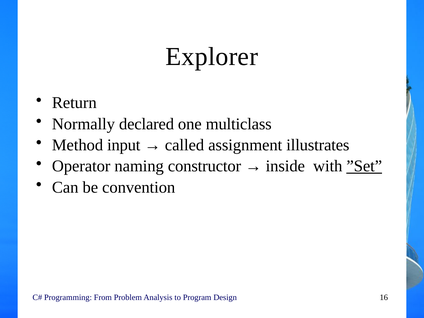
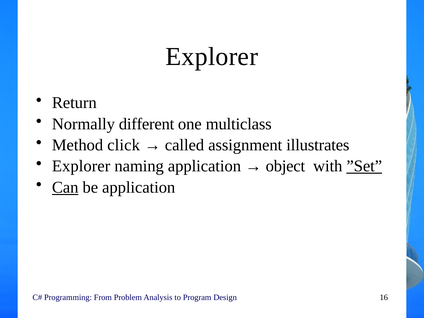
declared: declared -> different (147, 124)
input: input -> click (124, 145)
Operator: Operator -> Explorer (81, 166)
naming constructor: constructor -> application (204, 166)
inside: inside -> object (285, 166)
Can underline: none -> present (65, 187)
be convention: convention -> application (139, 187)
